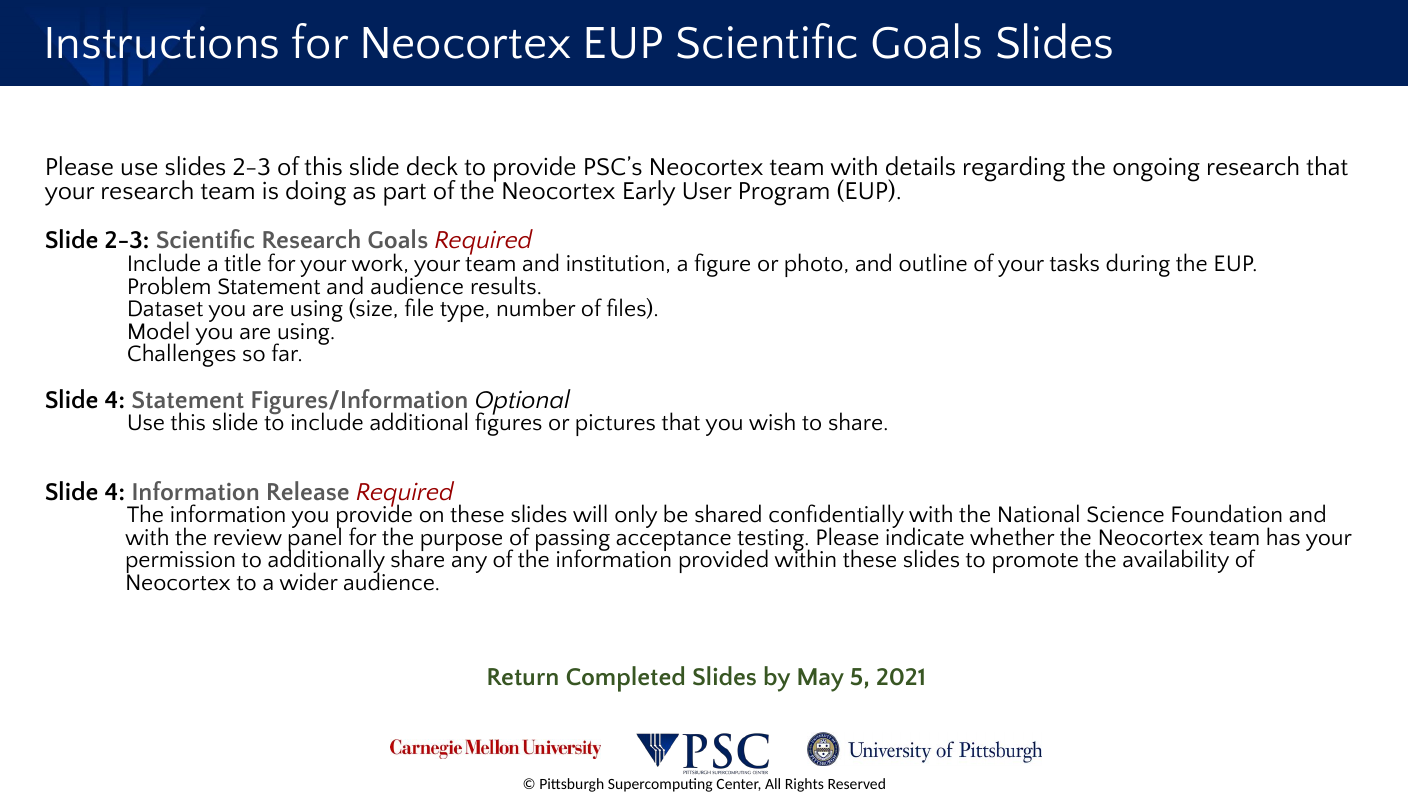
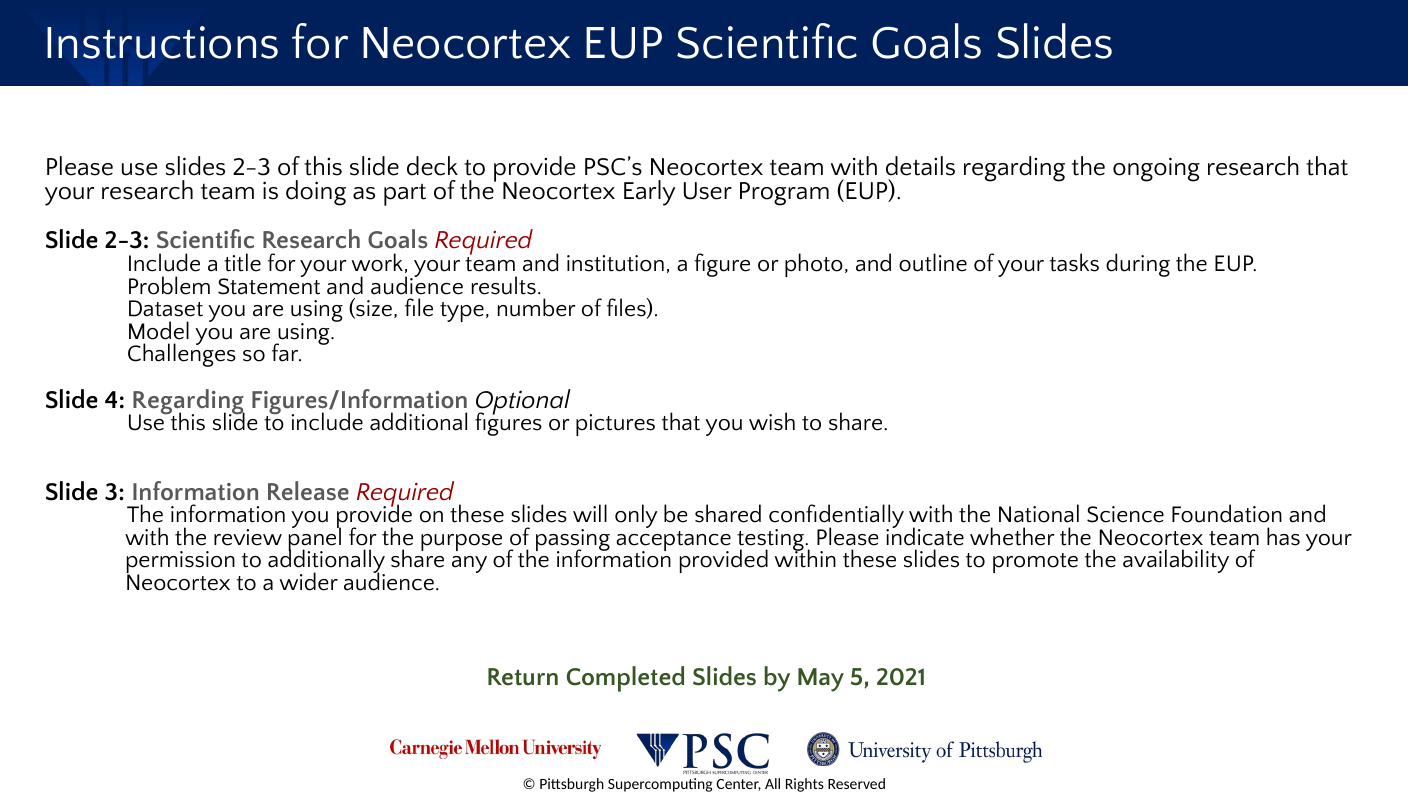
4 Statement: Statement -> Regarding (188, 400)
4: 4 -> 3 (115, 492)
